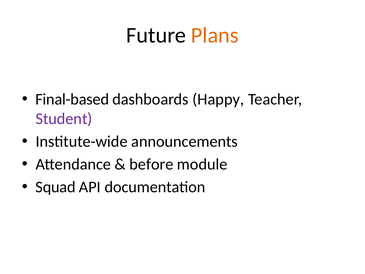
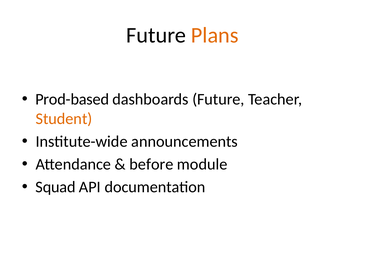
Final-based: Final-based -> Prod-based (72, 99)
dashboards Happy: Happy -> Future (218, 99)
Student colour: purple -> orange (64, 119)
